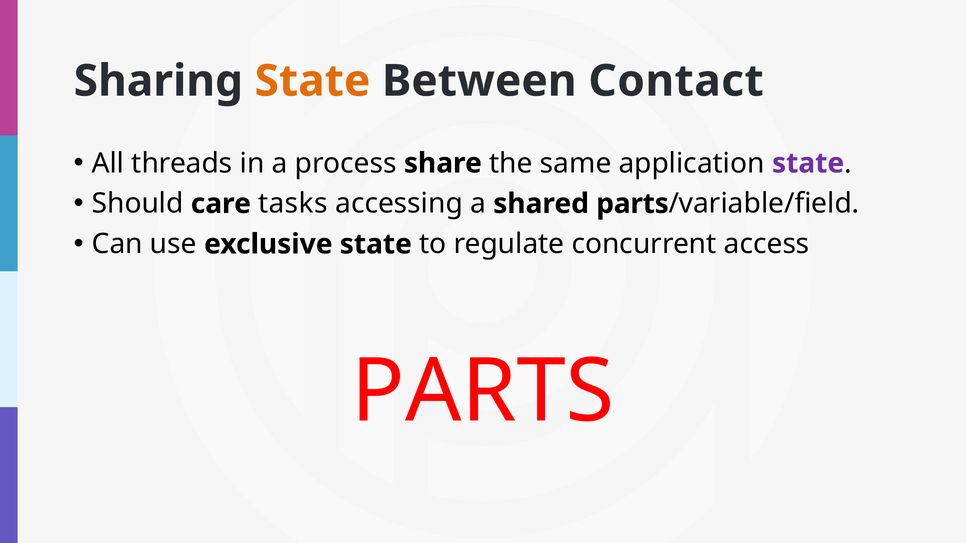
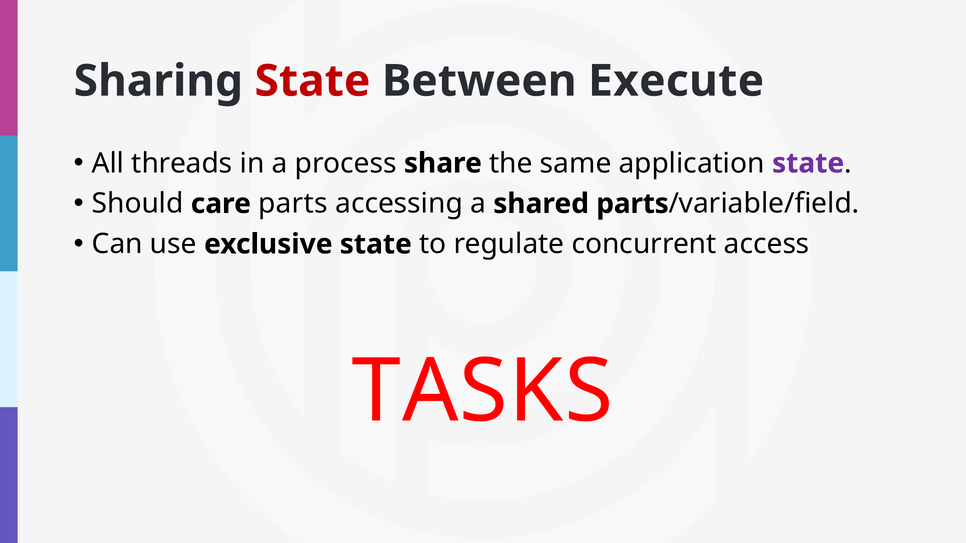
State colour: orange -> red (312, 81)
Contact: Contact -> Execute (676, 81)
care tasks: tasks -> parts (293, 204)
PARTS: PARTS -> TASKS (483, 392)
